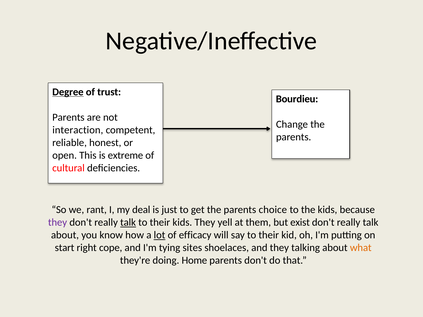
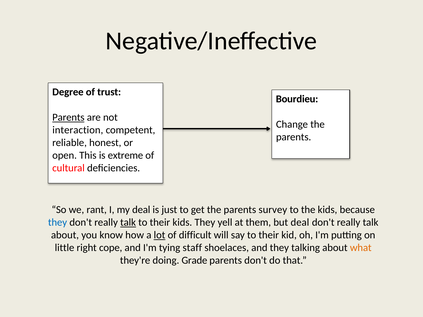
Degree underline: present -> none (68, 92)
Parents underline: none -> present (68, 117)
choice: choice -> survey (273, 210)
they colour: purple -> blue (58, 223)
but exist: exist -> deal (300, 223)
efficacy: efficacy -> difficult (195, 235)
start: start -> little (65, 248)
sites: sites -> staff (192, 248)
Home: Home -> Grade (194, 261)
